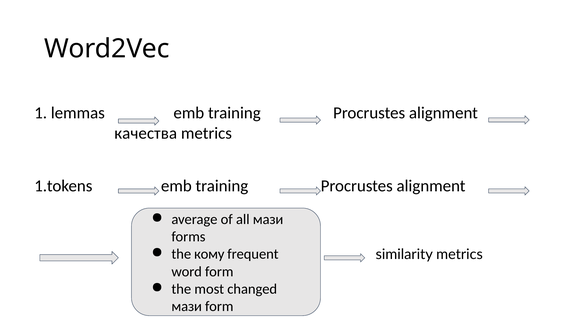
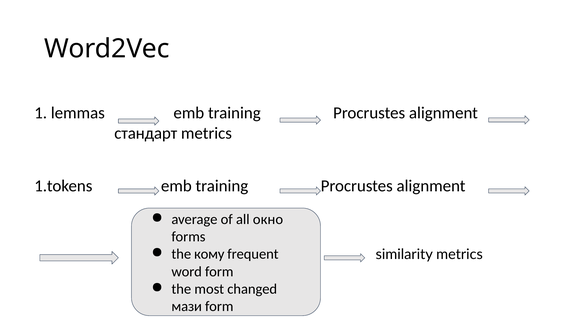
качества: качества -> стандарт (146, 133)
all мази: мази -> окно (268, 220)
